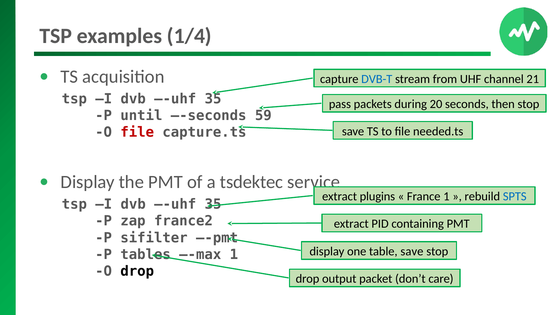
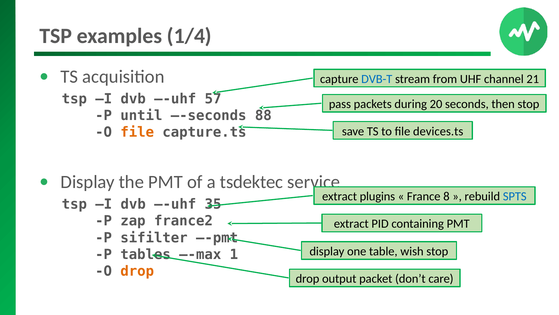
35: 35 -> 57 (213, 99)
59: 59 -> 88 (263, 115)
file colour: red -> orange (137, 132)
needed.ts: needed.ts -> devices.ts (438, 131)
France 1: 1 -> 8 (446, 196)
table save: save -> wish (412, 251)
drop colour: black -> orange (137, 271)
